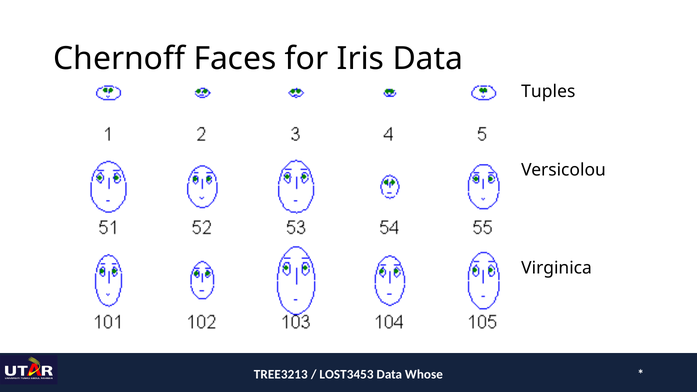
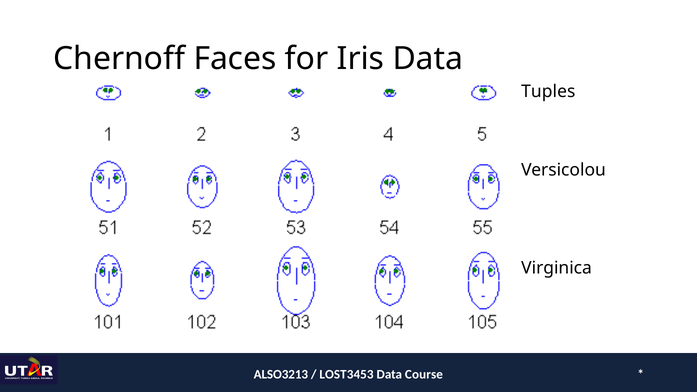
TREE3213: TREE3213 -> ALSO3213 (281, 375)
Whose: Whose -> Course (424, 375)
